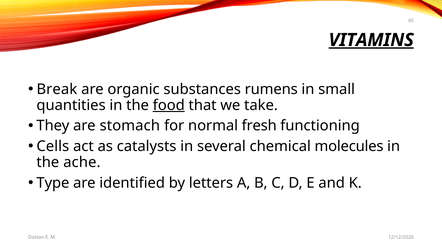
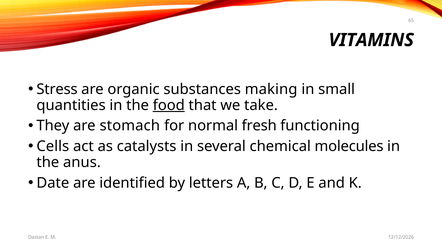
VITAMINS underline: present -> none (371, 40)
Break: Break -> Stress (57, 89)
rumens: rumens -> making (271, 89)
ache: ache -> anus (82, 162)
Type: Type -> Date (53, 183)
